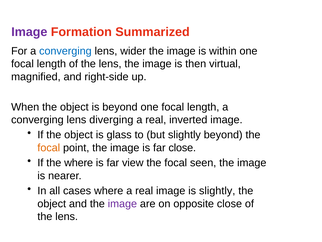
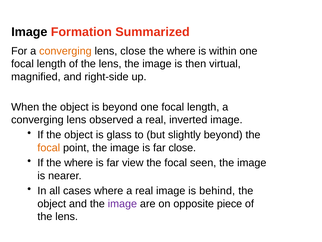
Image colour: purple -> black (29, 32)
converging colour: blue -> orange (65, 51)
lens wider: wider -> close (133, 51)
image: image -> where (181, 51)
diverging: diverging -> observed (111, 120)
is slightly: slightly -> behind (217, 190)
opposite close: close -> piece (230, 203)
